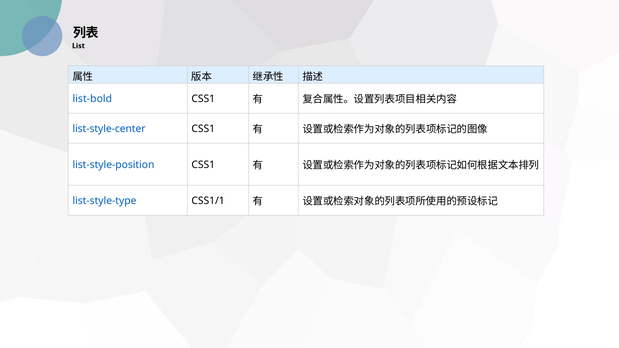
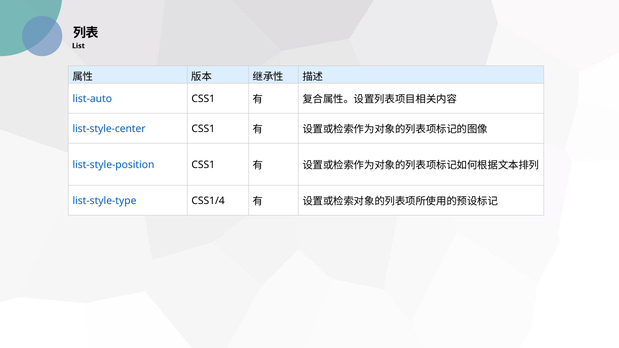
list-bold: list-bold -> list-auto (92, 99)
CSS1/1: CSS1/1 -> CSS1/4 (208, 201)
